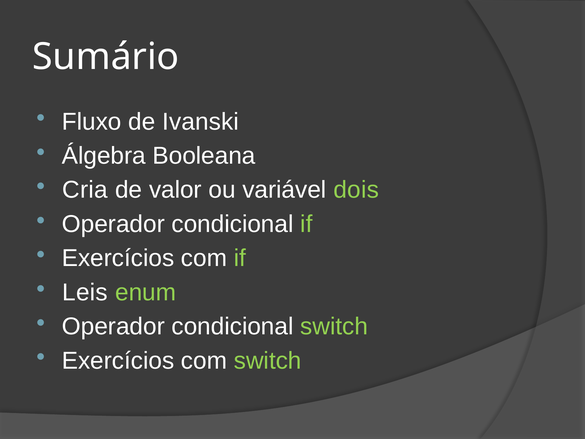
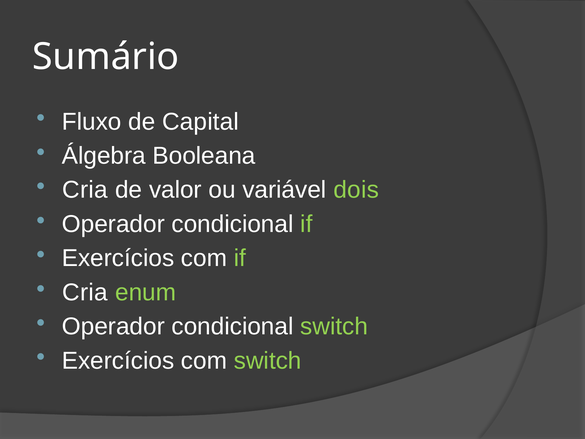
Ivanski: Ivanski -> Capital (201, 122)
Leis: Leis -> Cria (85, 292)
